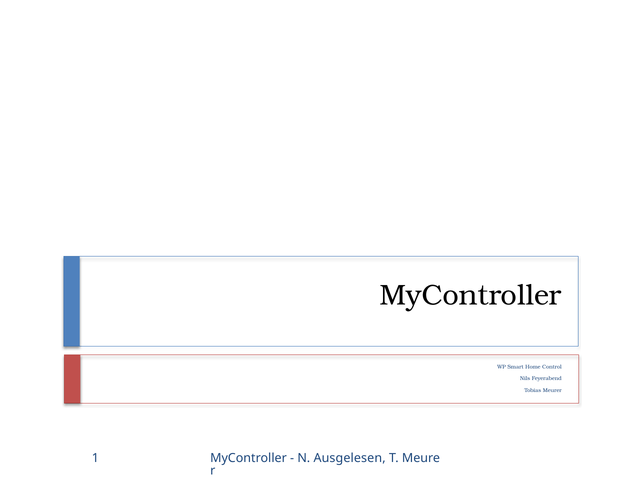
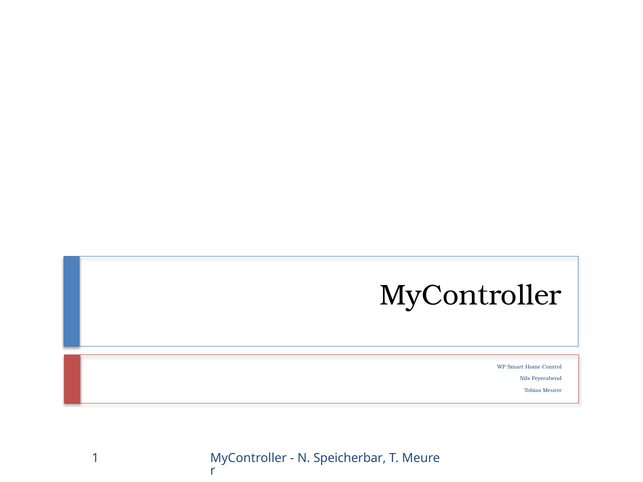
Ausgelesen: Ausgelesen -> Speicherbar (350, 458)
